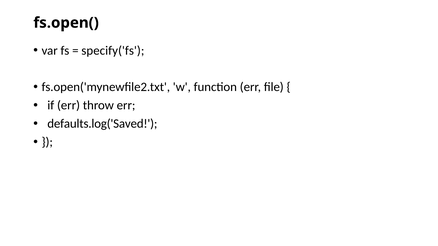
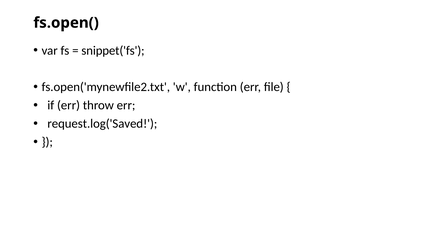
specify('fs: specify('fs -> snippet('fs (113, 51)
defaults.log('Saved: defaults.log('Saved -> request.log('Saved (102, 124)
